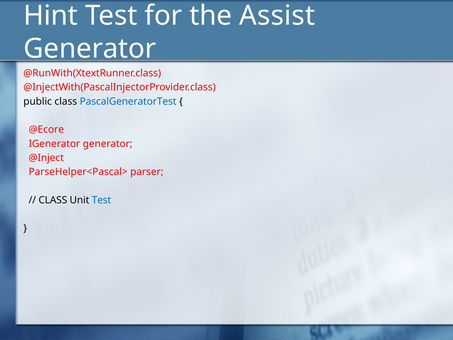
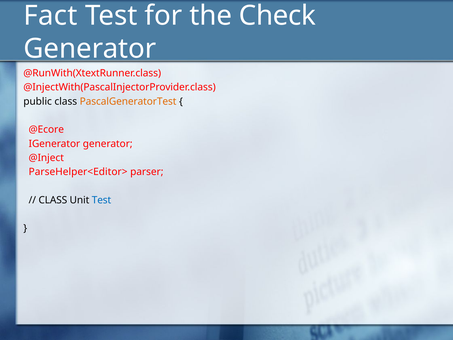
Hint: Hint -> Fact (50, 16)
Assist: Assist -> Check (277, 16)
PascalGeneratorTest colour: blue -> orange (128, 101)
ParseHelper<Pascal>: ParseHelper<Pascal> -> ParseHelper<Editor> (78, 172)
